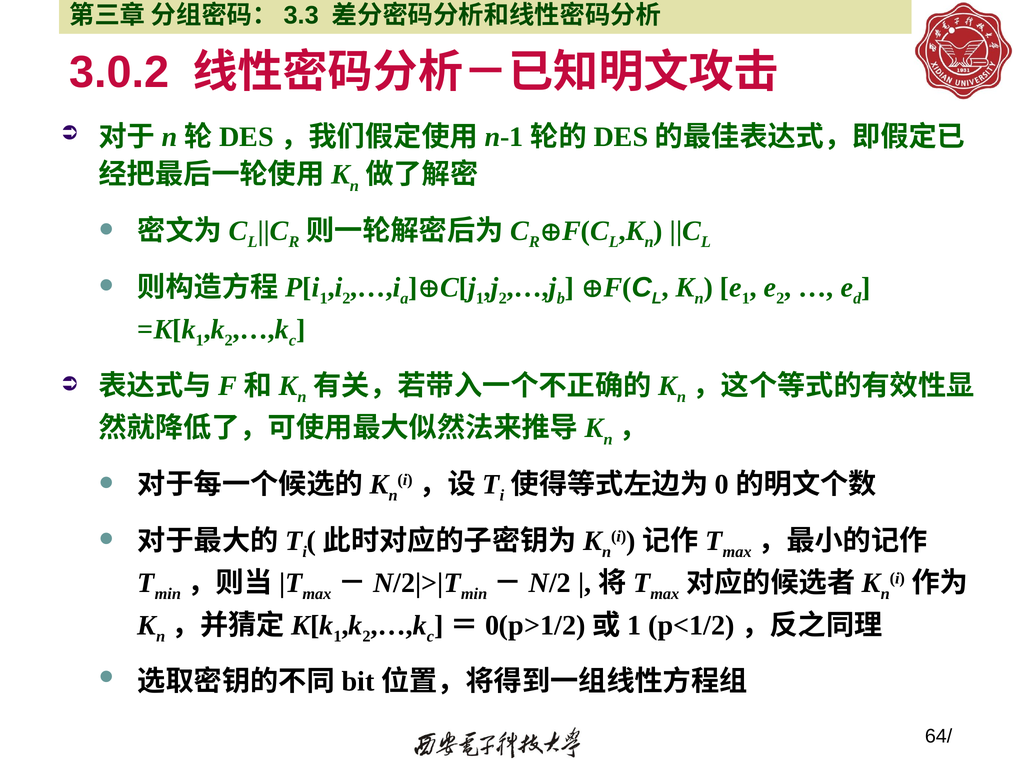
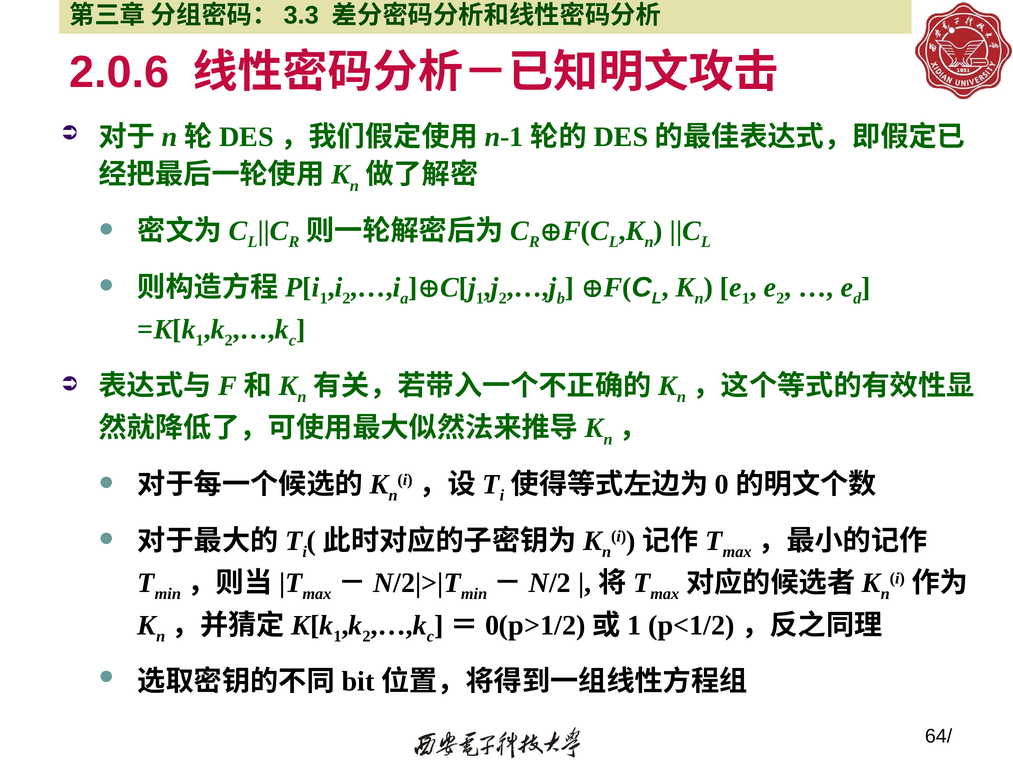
3.0.2: 3.0.2 -> 2.0.6 (119, 72)
